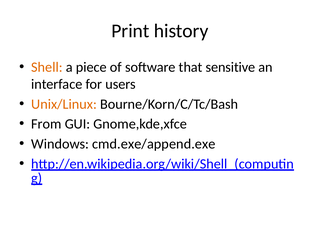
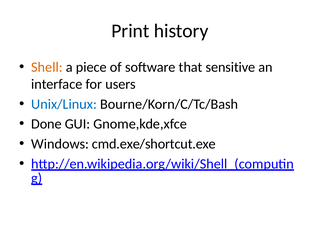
Unix/Linux colour: orange -> blue (64, 104)
From: From -> Done (46, 124)
cmd.exe/append.exe: cmd.exe/append.exe -> cmd.exe/shortcut.exe (154, 144)
